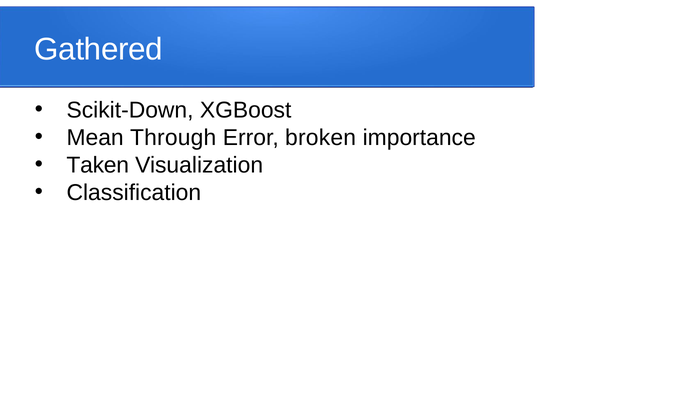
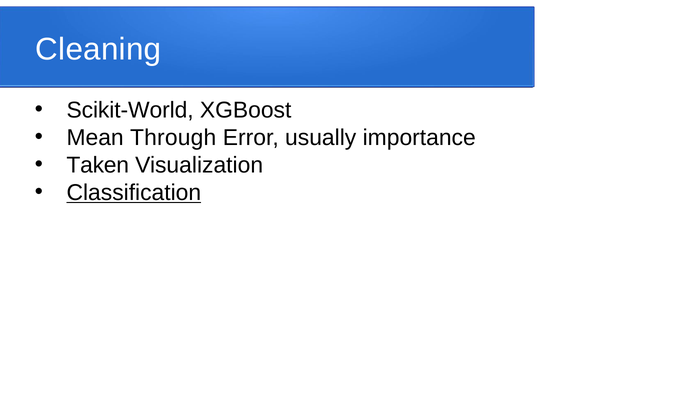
Gathered: Gathered -> Cleaning (98, 50)
Scikit-Down: Scikit-Down -> Scikit-World (130, 110)
broken: broken -> usually (321, 138)
Classification underline: none -> present (134, 193)
